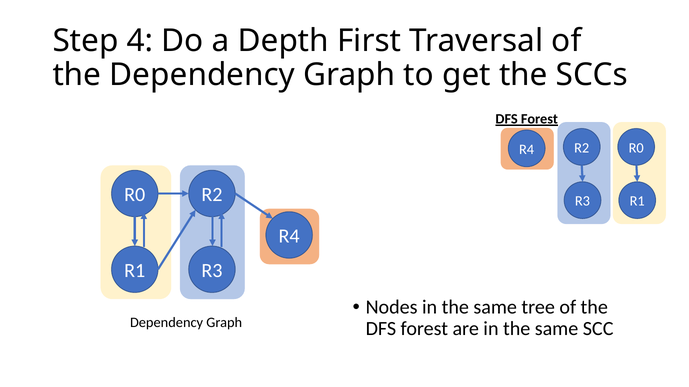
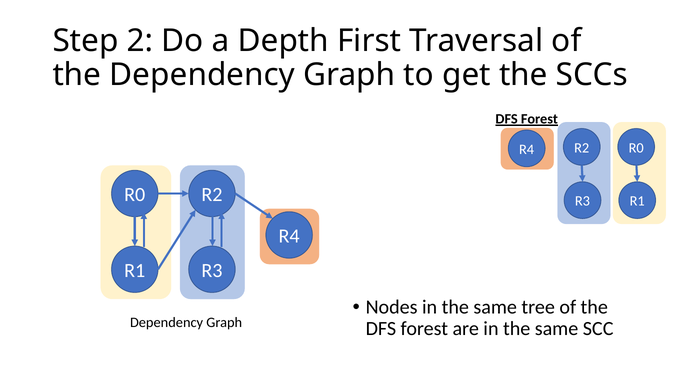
4: 4 -> 2 (140, 41)
